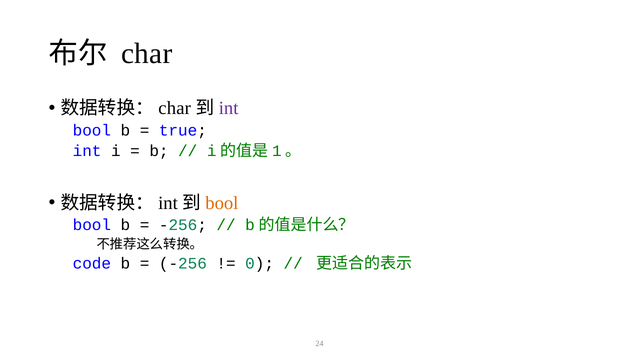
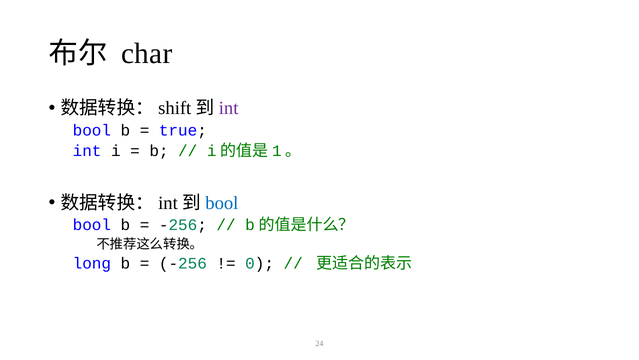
char: char -> shift (175, 108)
bool colour: orange -> blue (222, 203)
code: code -> long (92, 263)
